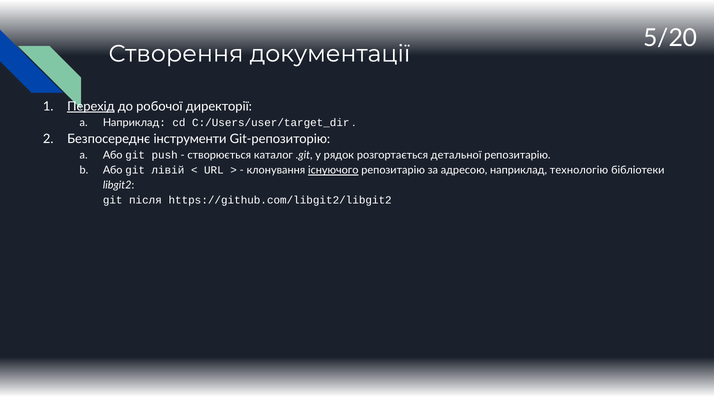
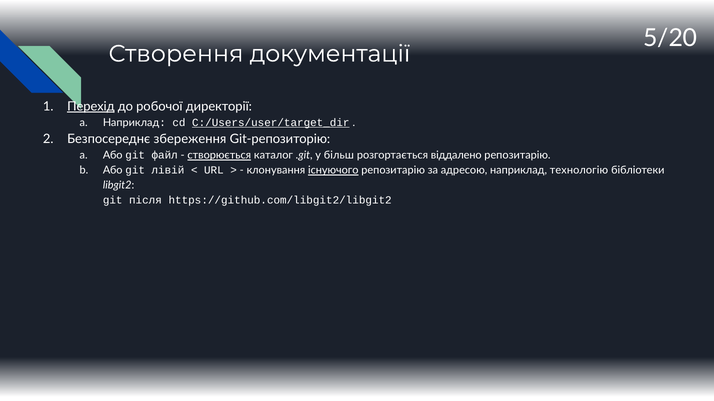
C:/Users/user/target_dir underline: none -> present (271, 123)
інструменти: інструменти -> збереження (190, 139)
push: push -> файл (165, 156)
створюється underline: none -> present (219, 156)
рядок: рядок -> більш (339, 156)
детальної: детальної -> віддалено (456, 156)
